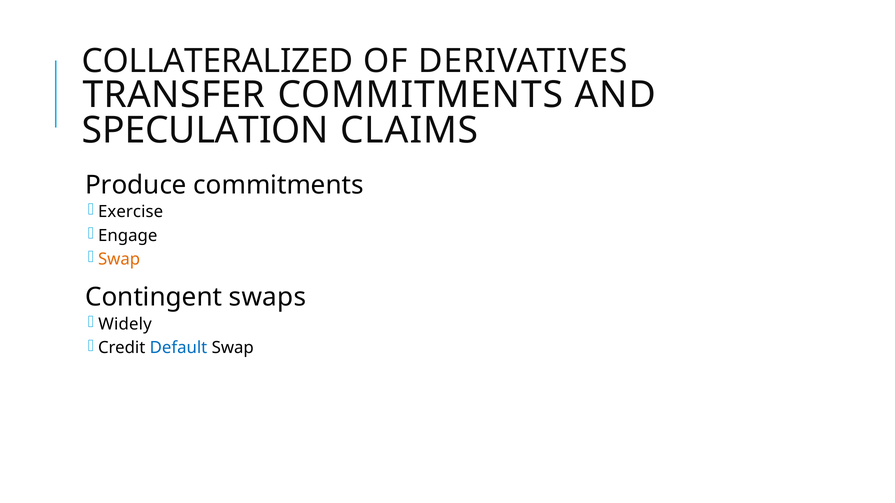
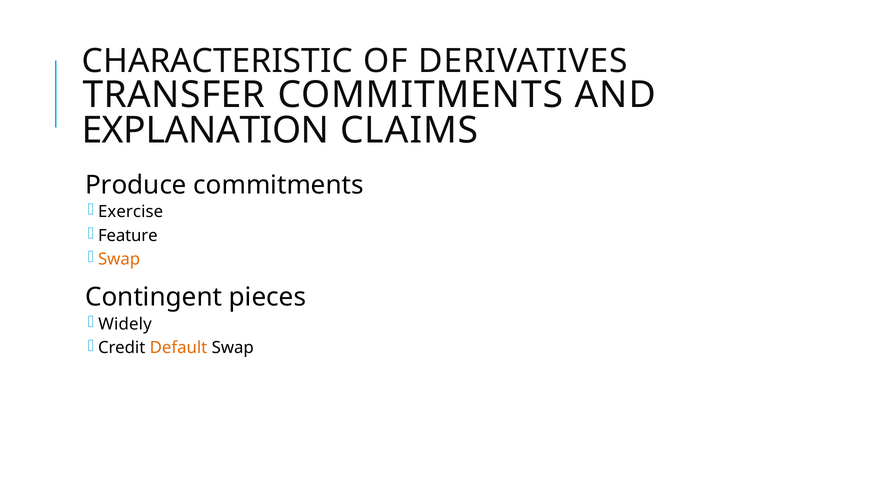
COLLATERALIZED: COLLATERALIZED -> CHARACTERISTIC (217, 61)
SPECULATION: SPECULATION -> EXPLANATION (205, 131)
Engage: Engage -> Feature (128, 236)
swaps: swaps -> pieces (268, 298)
Default colour: blue -> orange (178, 348)
